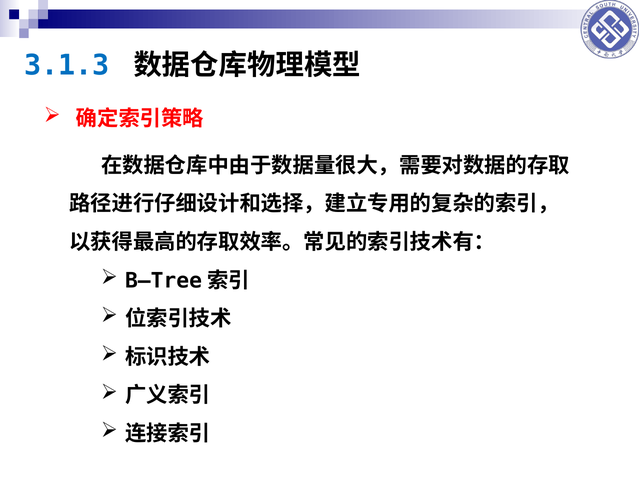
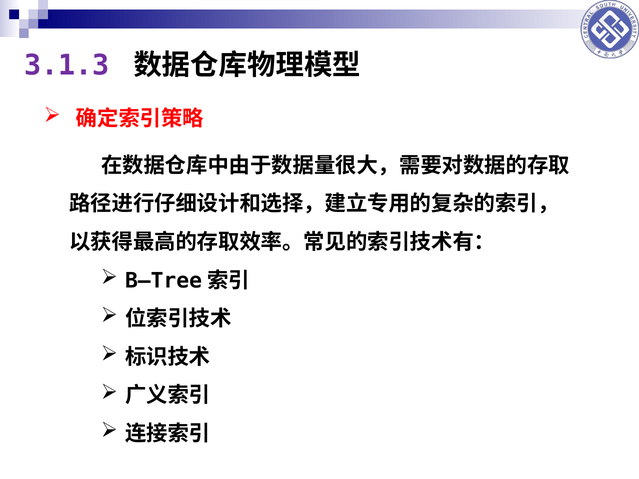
3.1.3 colour: blue -> purple (67, 66)
